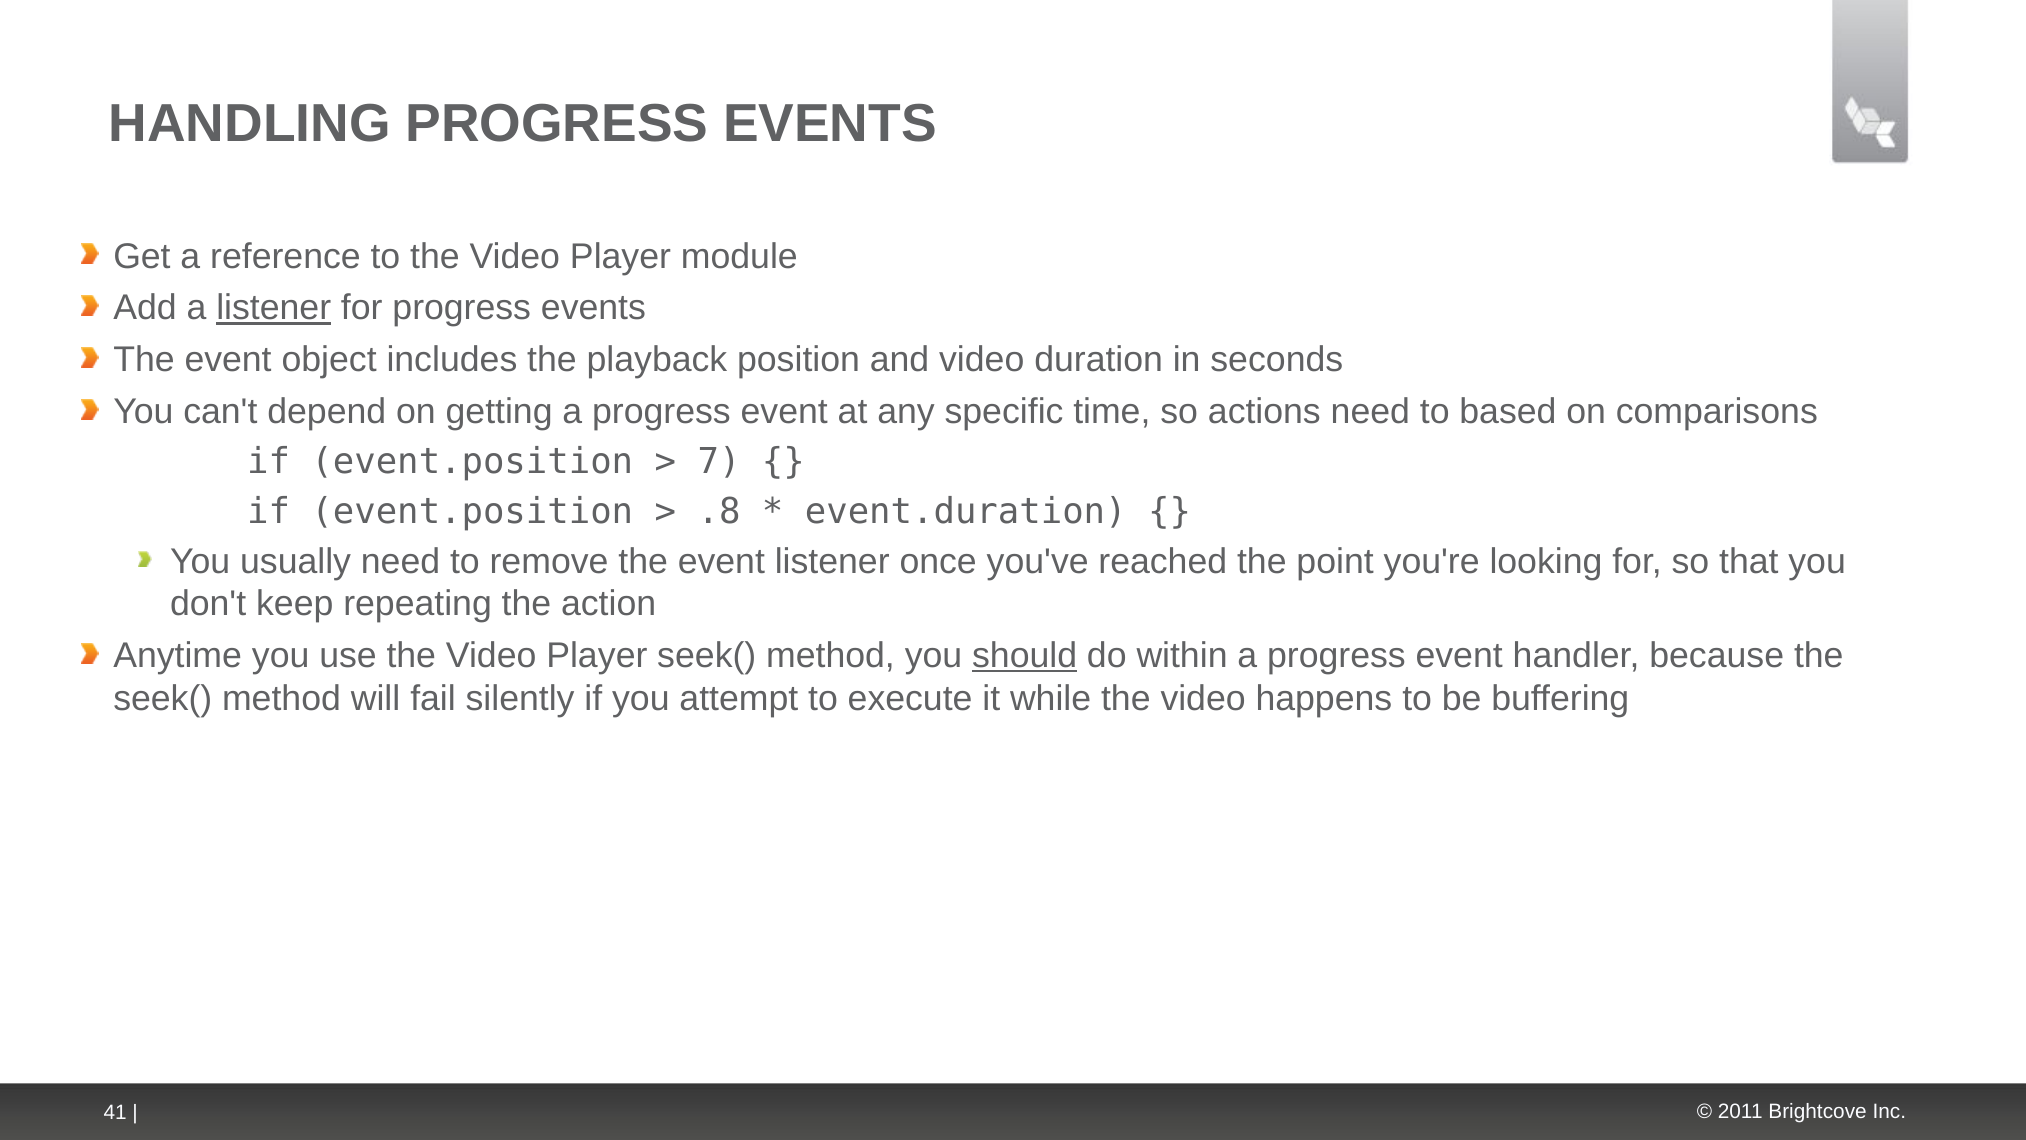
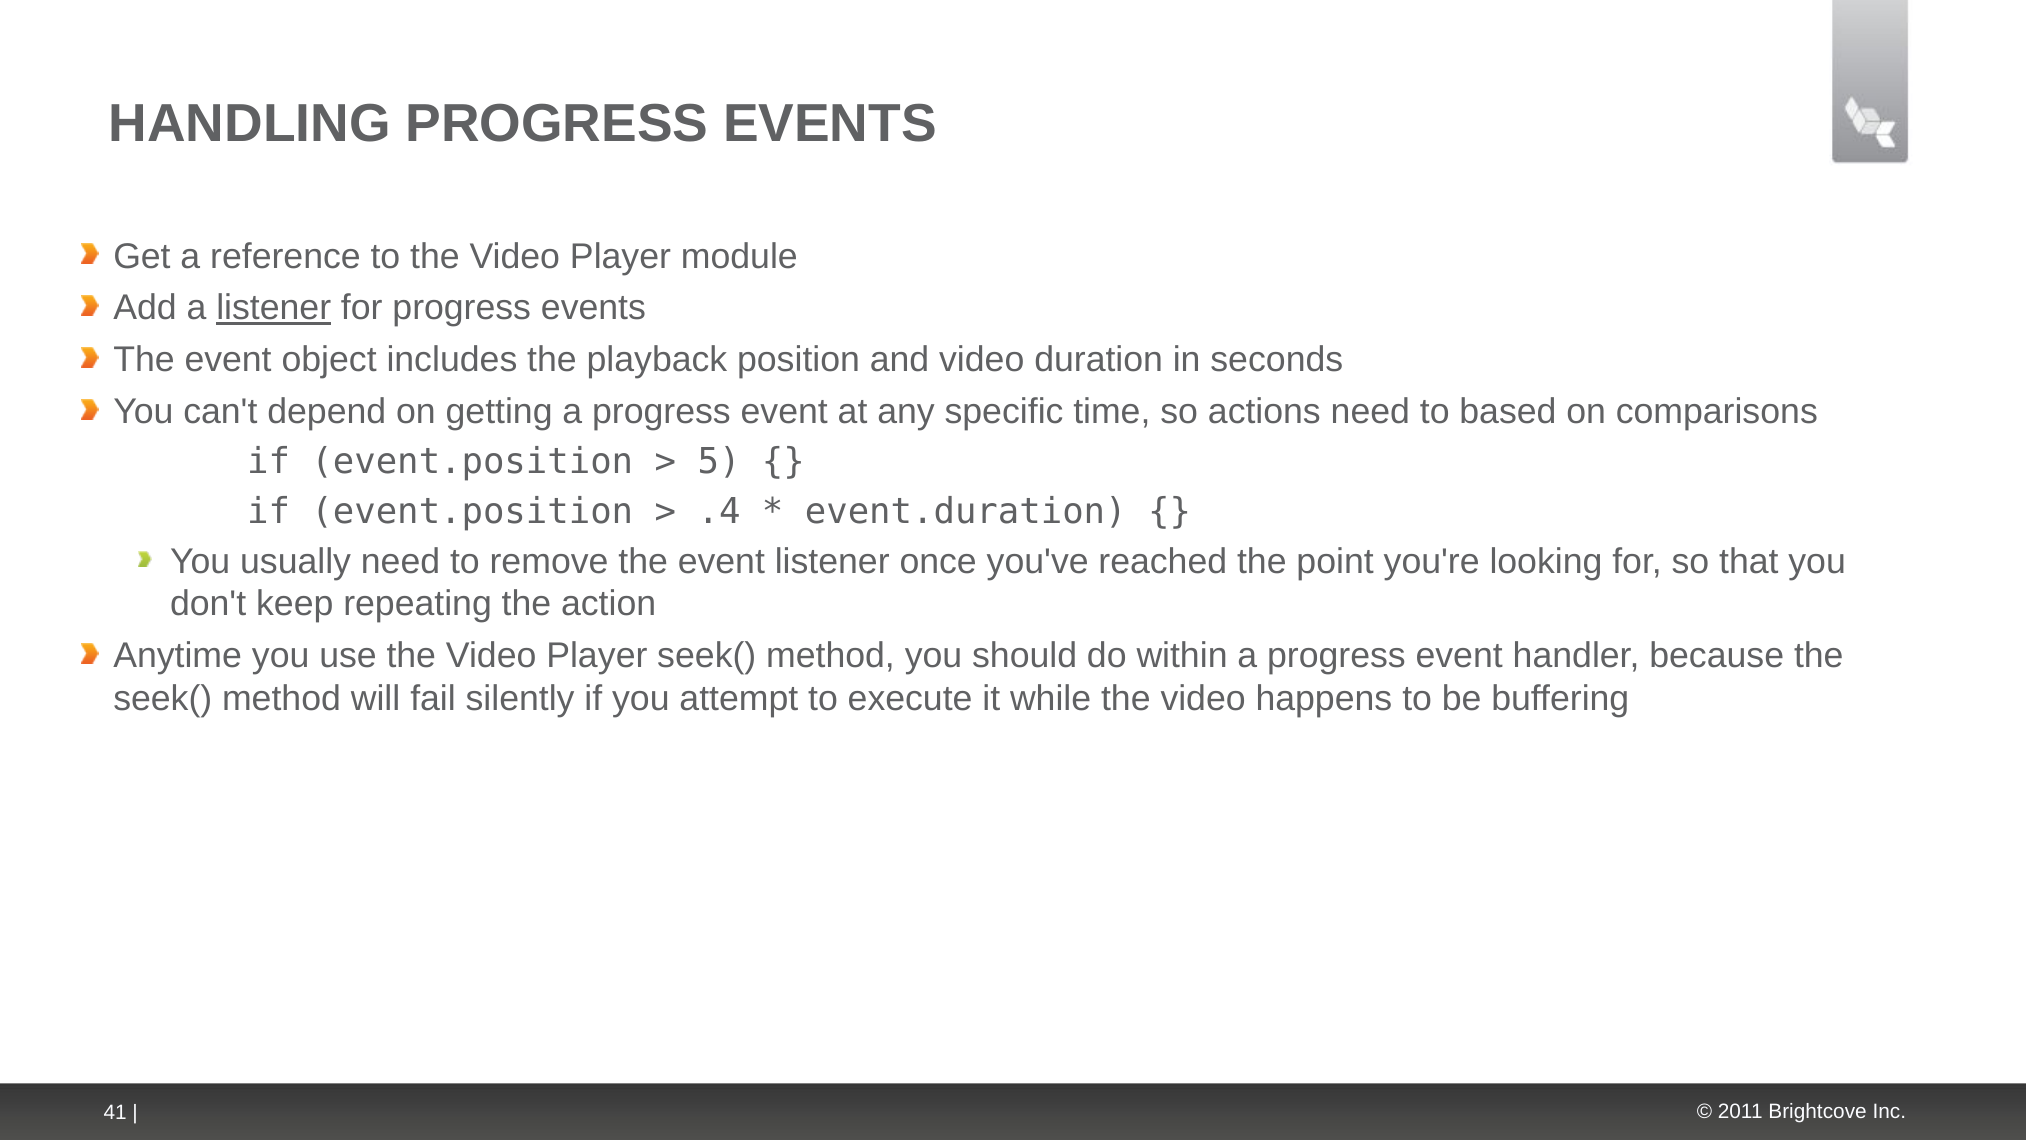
7: 7 -> 5 (719, 461)
.8: .8 -> .4 (719, 511)
should underline: present -> none (1025, 656)
